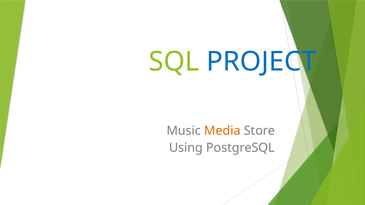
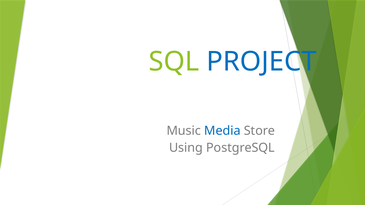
Media colour: orange -> blue (222, 131)
